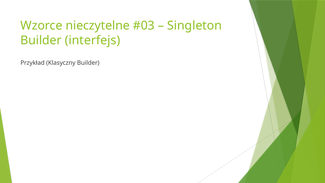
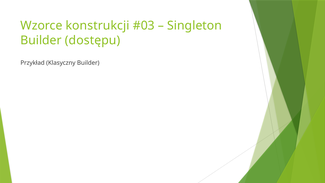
nieczytelne: nieczytelne -> konstrukcji (98, 26)
interfejs: interfejs -> dostępu (93, 40)
